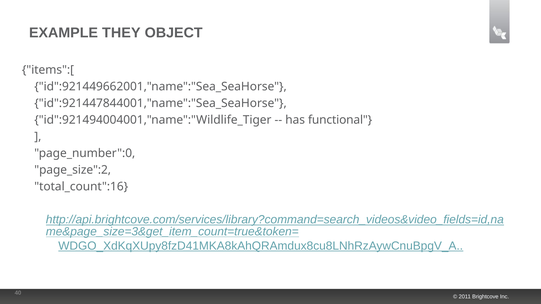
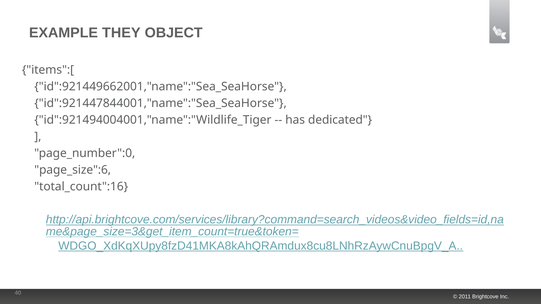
functional: functional -> dedicated (340, 120)
page_size":2: page_size":2 -> page_size":6 (73, 170)
